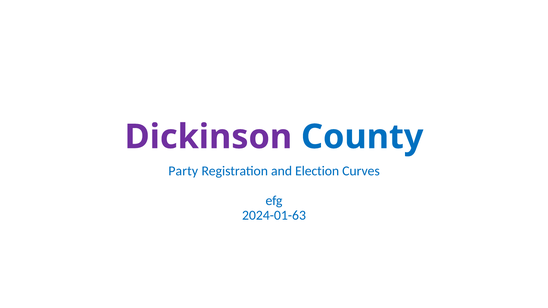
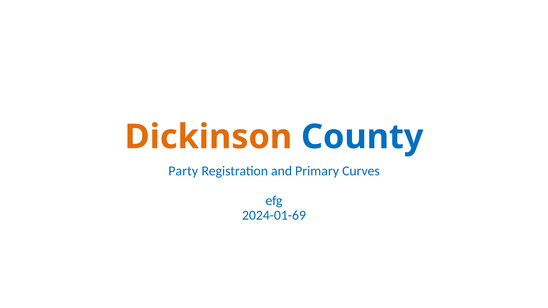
Dickinson colour: purple -> orange (208, 137)
Election: Election -> Primary (317, 171)
2024-01-63: 2024-01-63 -> 2024-01-69 (274, 216)
